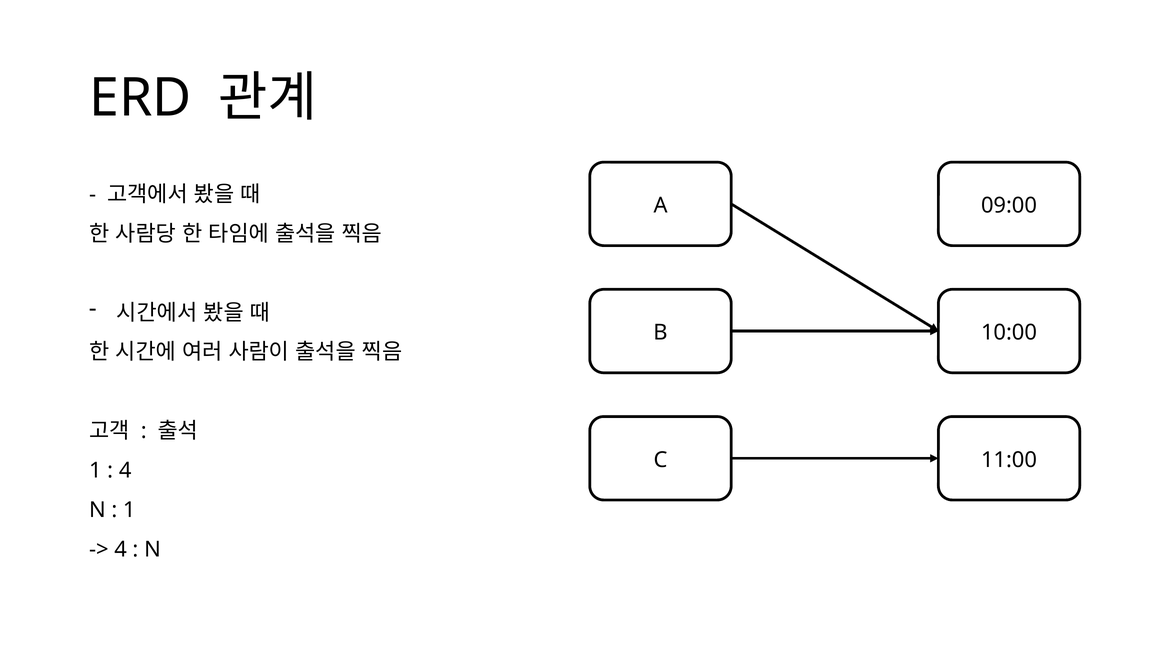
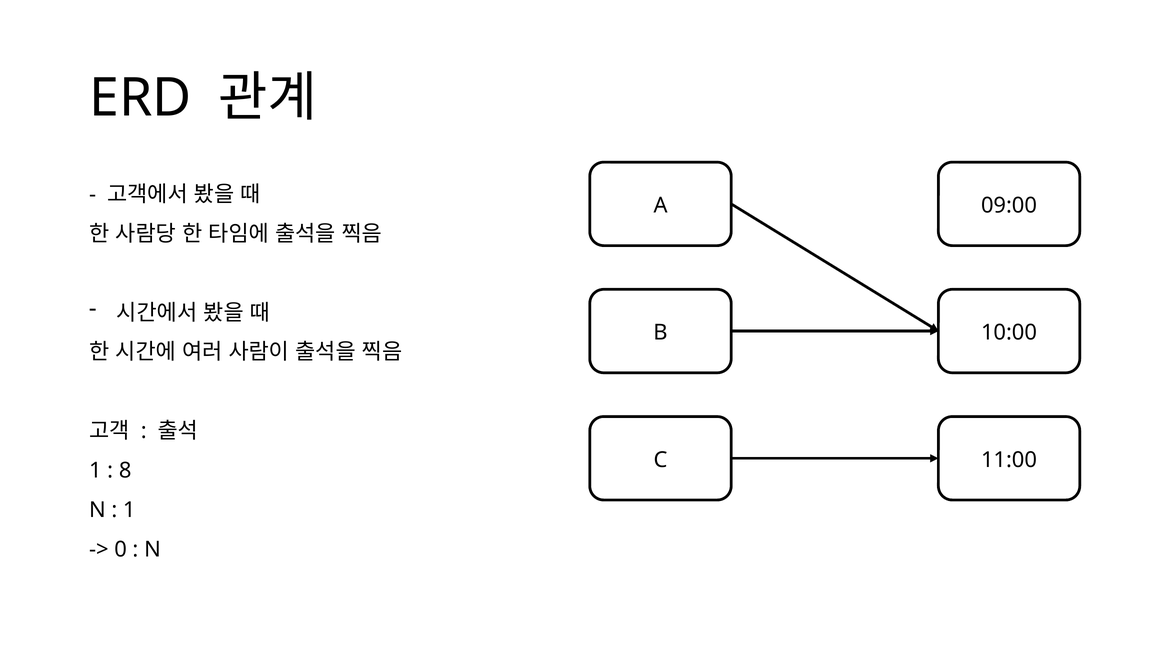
4: 4 -> 8 (125, 471)
4: 4 -> 0 (121, 550)
